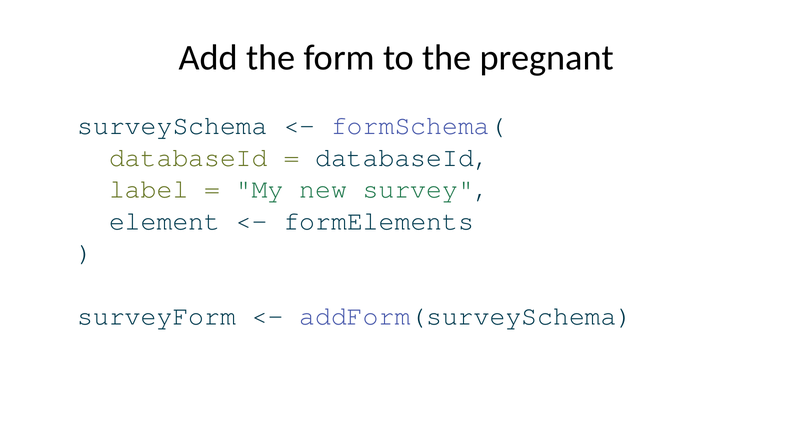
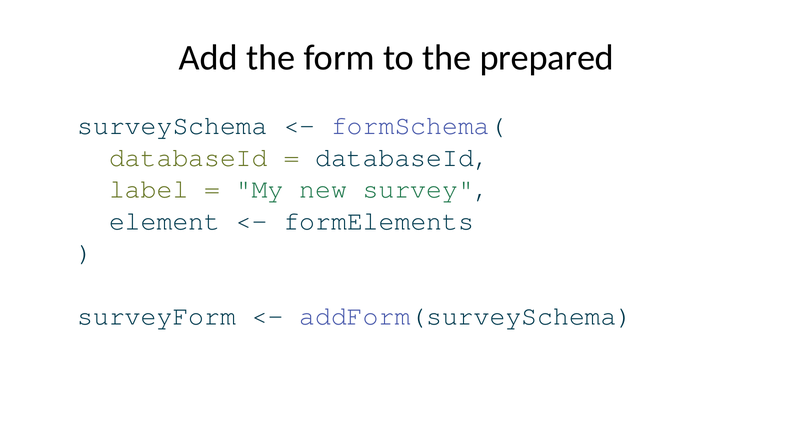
pregnant: pregnant -> prepared (547, 58)
